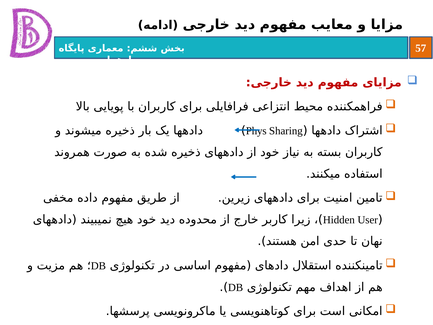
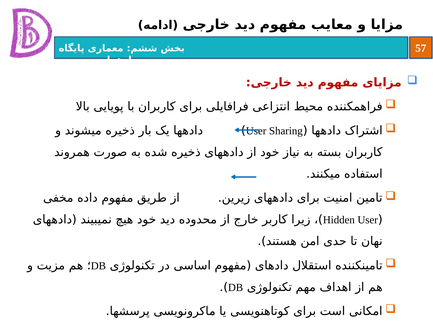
Phys: Phys -> User (256, 131)
